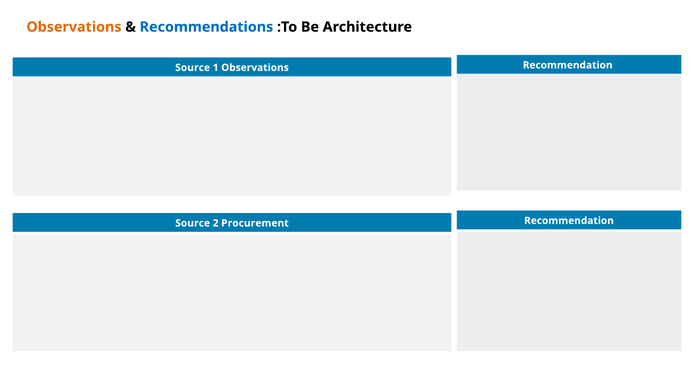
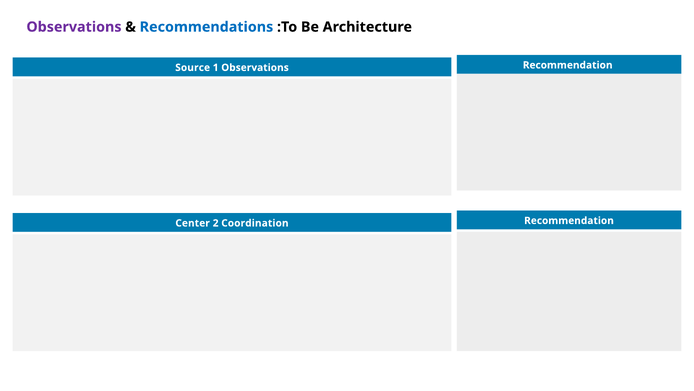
Observations colour: orange -> purple (74, 27)
Source: Source -> Center (193, 223)
Procurement: Procurement -> Coordination (255, 223)
